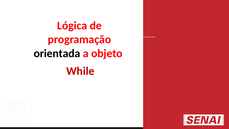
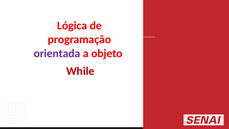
orientada colour: black -> purple (57, 53)
